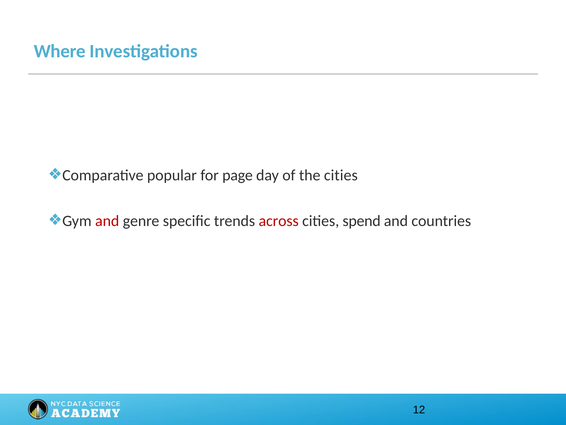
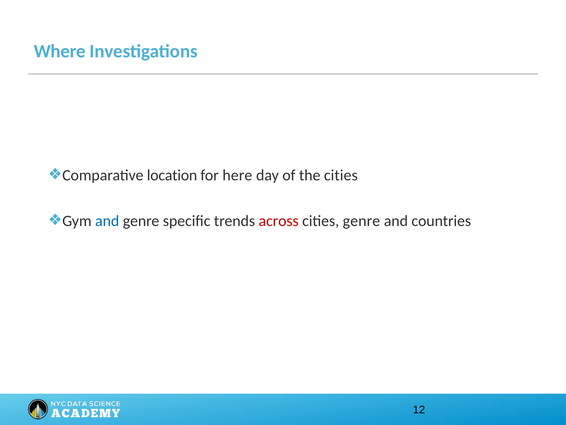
popular: popular -> location (172, 175)
page: page -> here (237, 175)
and colour: red -> blue (107, 221)
cities spend: spend -> genre (361, 221)
